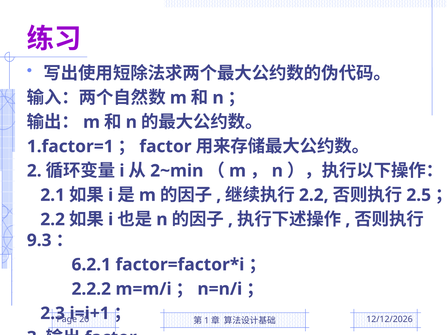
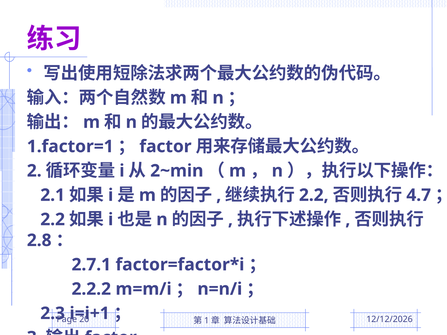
2.5: 2.5 -> 4.7 (419, 195)
9.3: 9.3 -> 2.8 (39, 240)
6.2.1: 6.2.1 -> 2.7.1 (91, 265)
